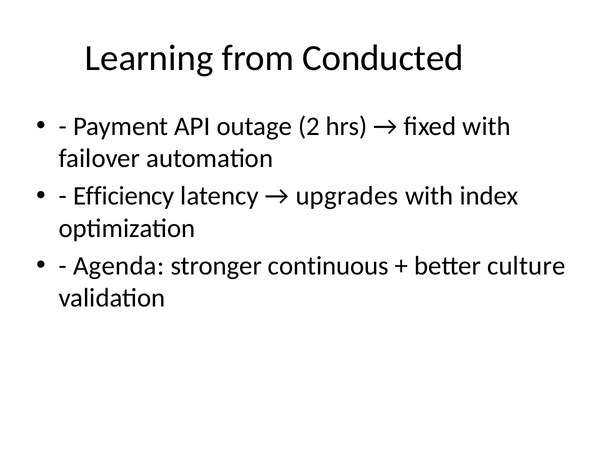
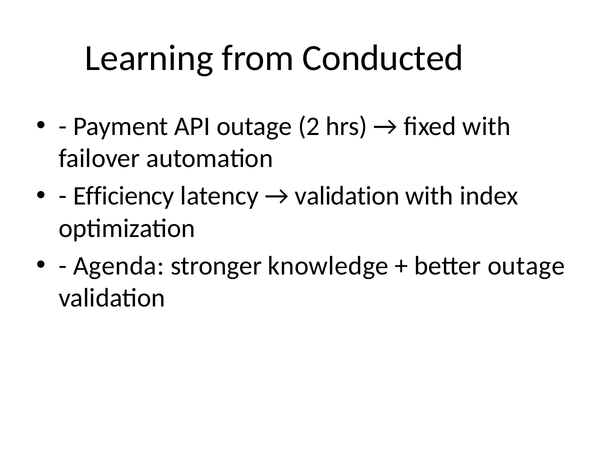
upgrades: upgrades -> validation (347, 196)
continuous: continuous -> knowledge (328, 266)
better culture: culture -> outage (526, 266)
